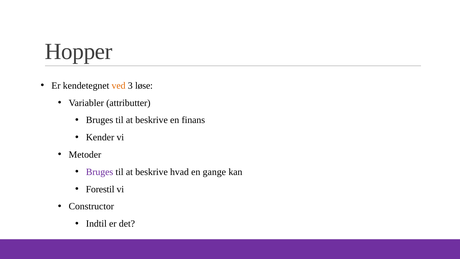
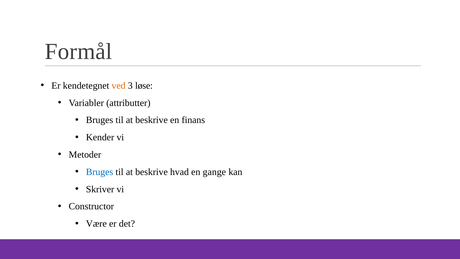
Hopper: Hopper -> Formål (78, 52)
Bruges colour: purple -> blue (100, 172)
Forestil: Forestil -> Skriver (100, 189)
Indtil: Indtil -> Være (96, 224)
